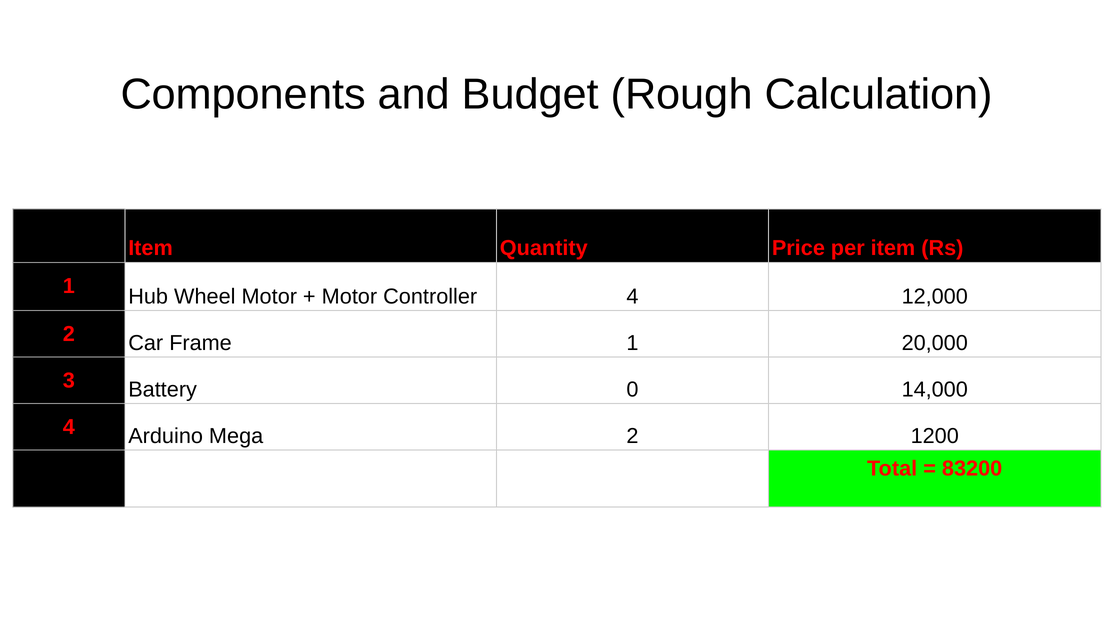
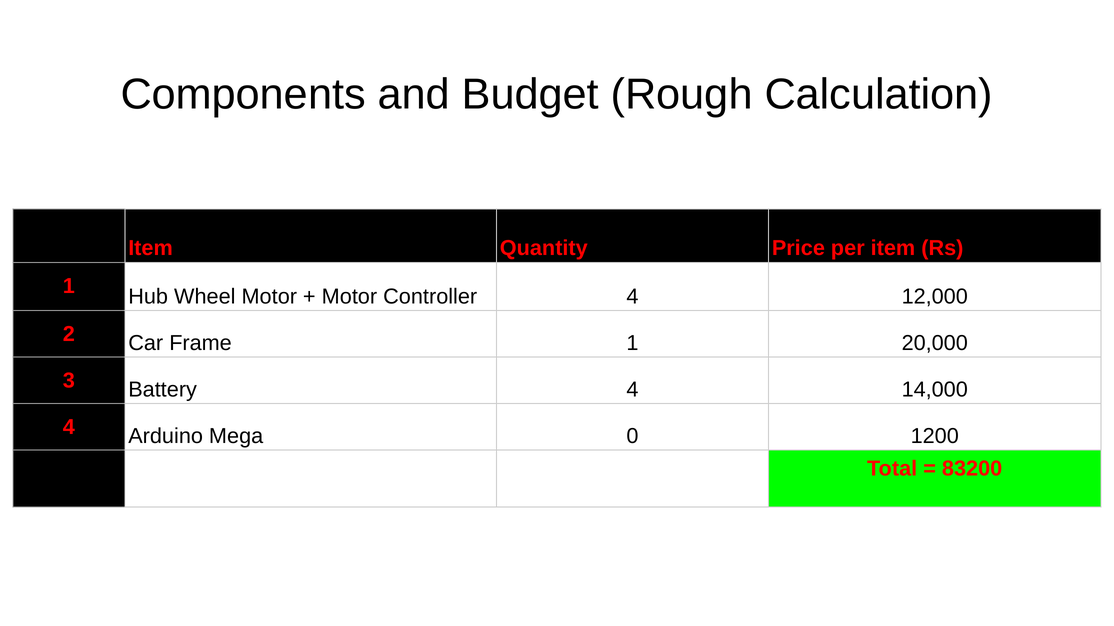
Battery 0: 0 -> 4 (632, 390)
Mega 2: 2 -> 0 (632, 437)
